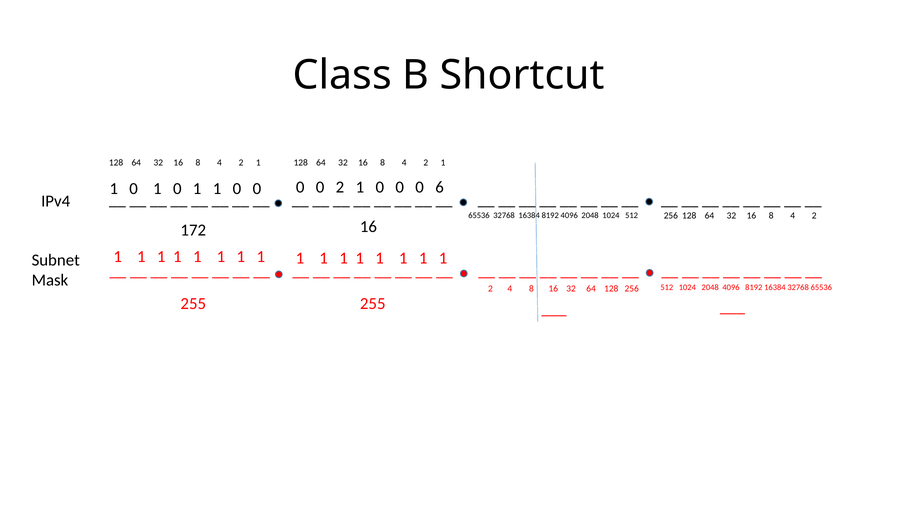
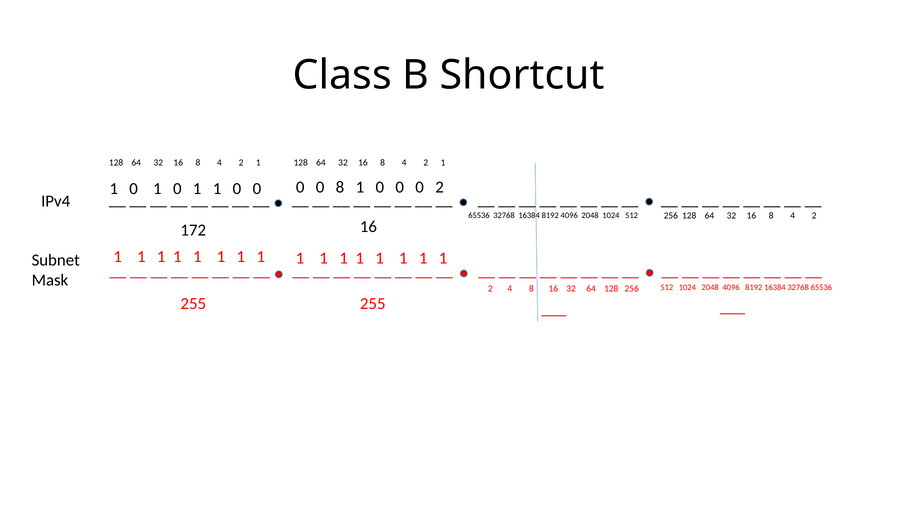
0 2: 2 -> 8 (340, 187)
0 6: 6 -> 2 (440, 187)
